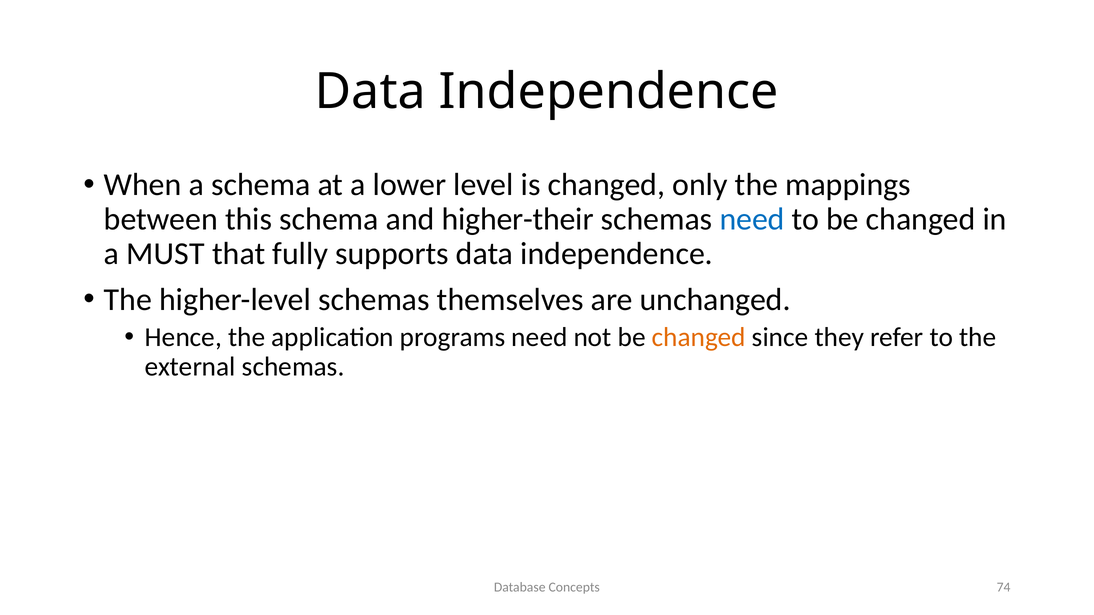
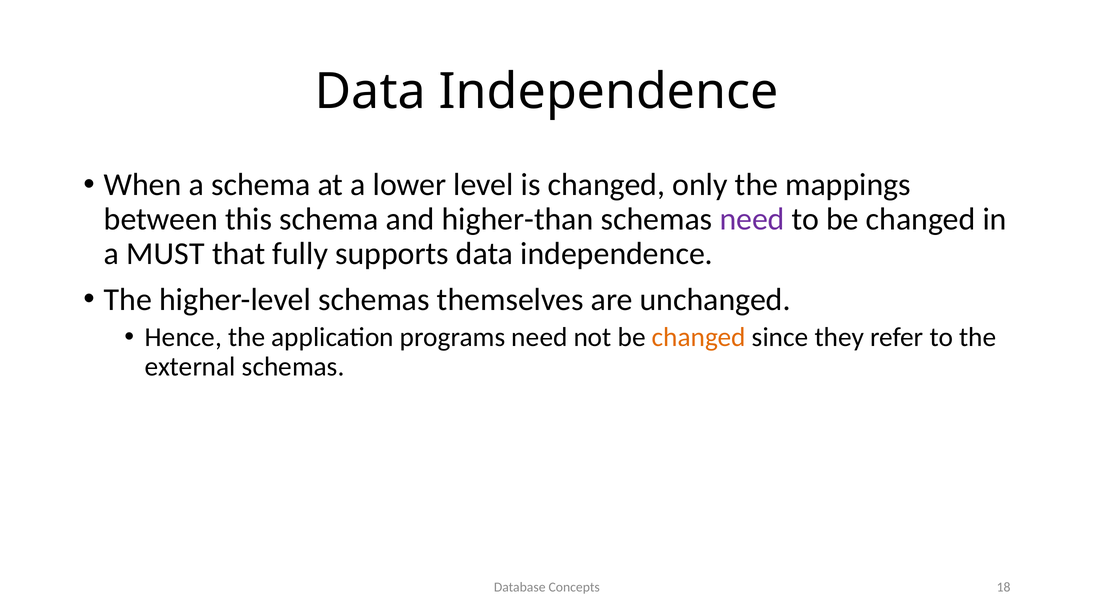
higher-their: higher-their -> higher-than (518, 219)
need colour: blue -> purple (752, 219)
74: 74 -> 18 (1004, 588)
